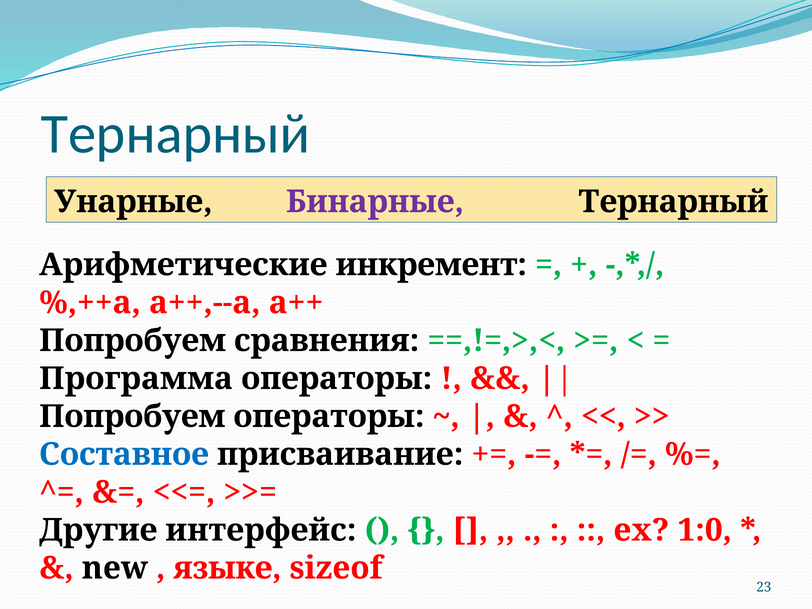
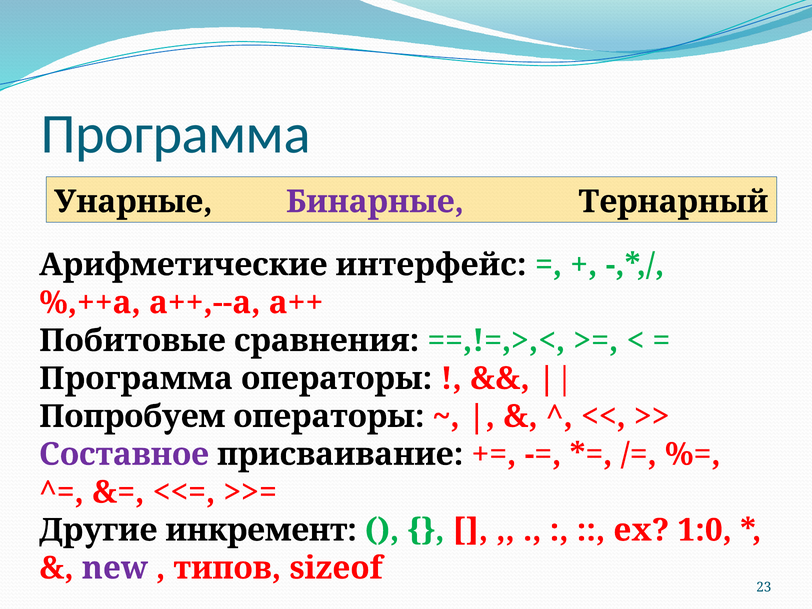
Тернарный: Тернарный -> Программа (176, 134)
инкремент: инкремент -> интерфейс (431, 265)
Попробуем: Попробуем -> Побитовые (132, 341)
Составное colour: blue -> purple (124, 454)
интерфейс: интерфейс -> инкремент (261, 530)
new colour: black -> purple (115, 568)
языке: языке -> типов (227, 568)
